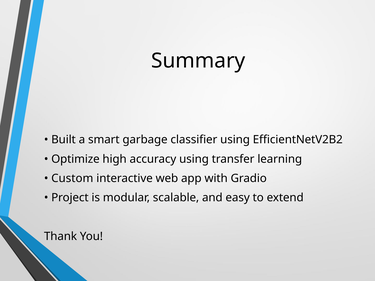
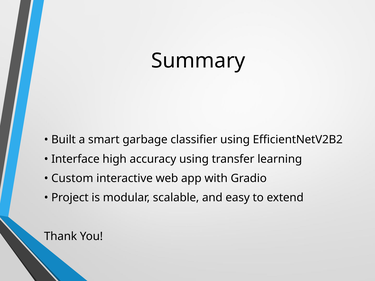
Optimize: Optimize -> Interface (75, 159)
